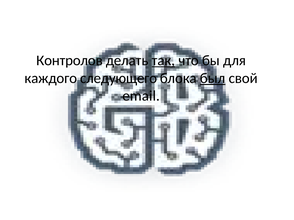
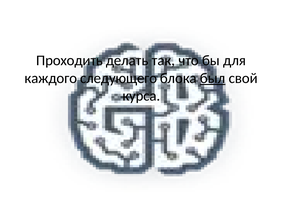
Контролов: Контролов -> Проходить (70, 61)
так underline: present -> none (163, 61)
email: email -> курса (141, 96)
